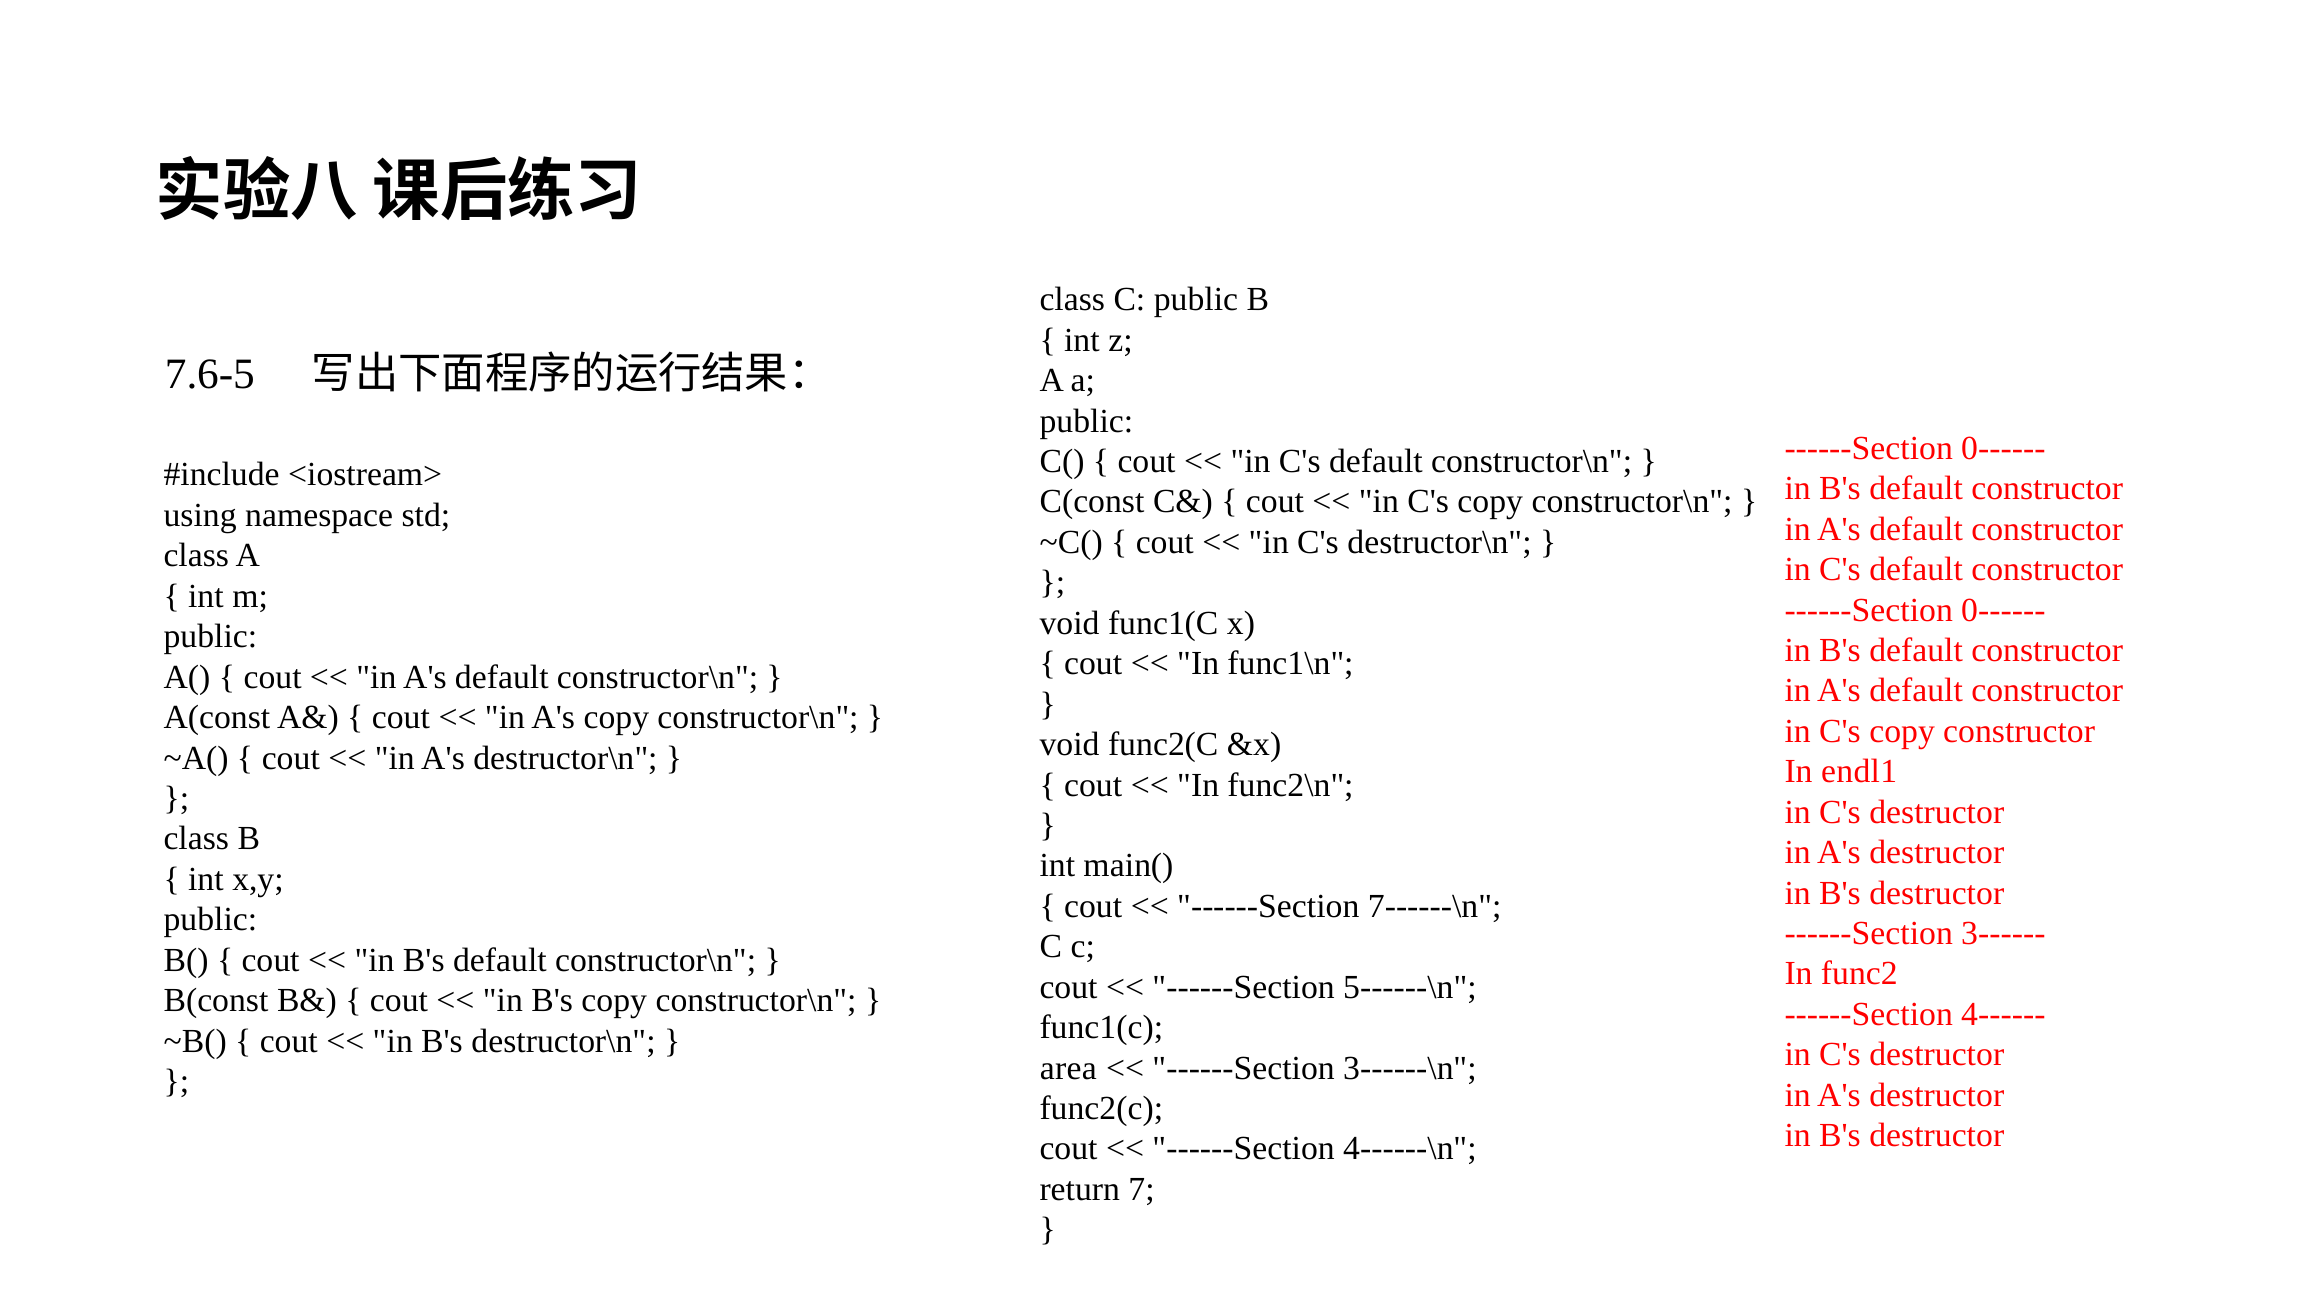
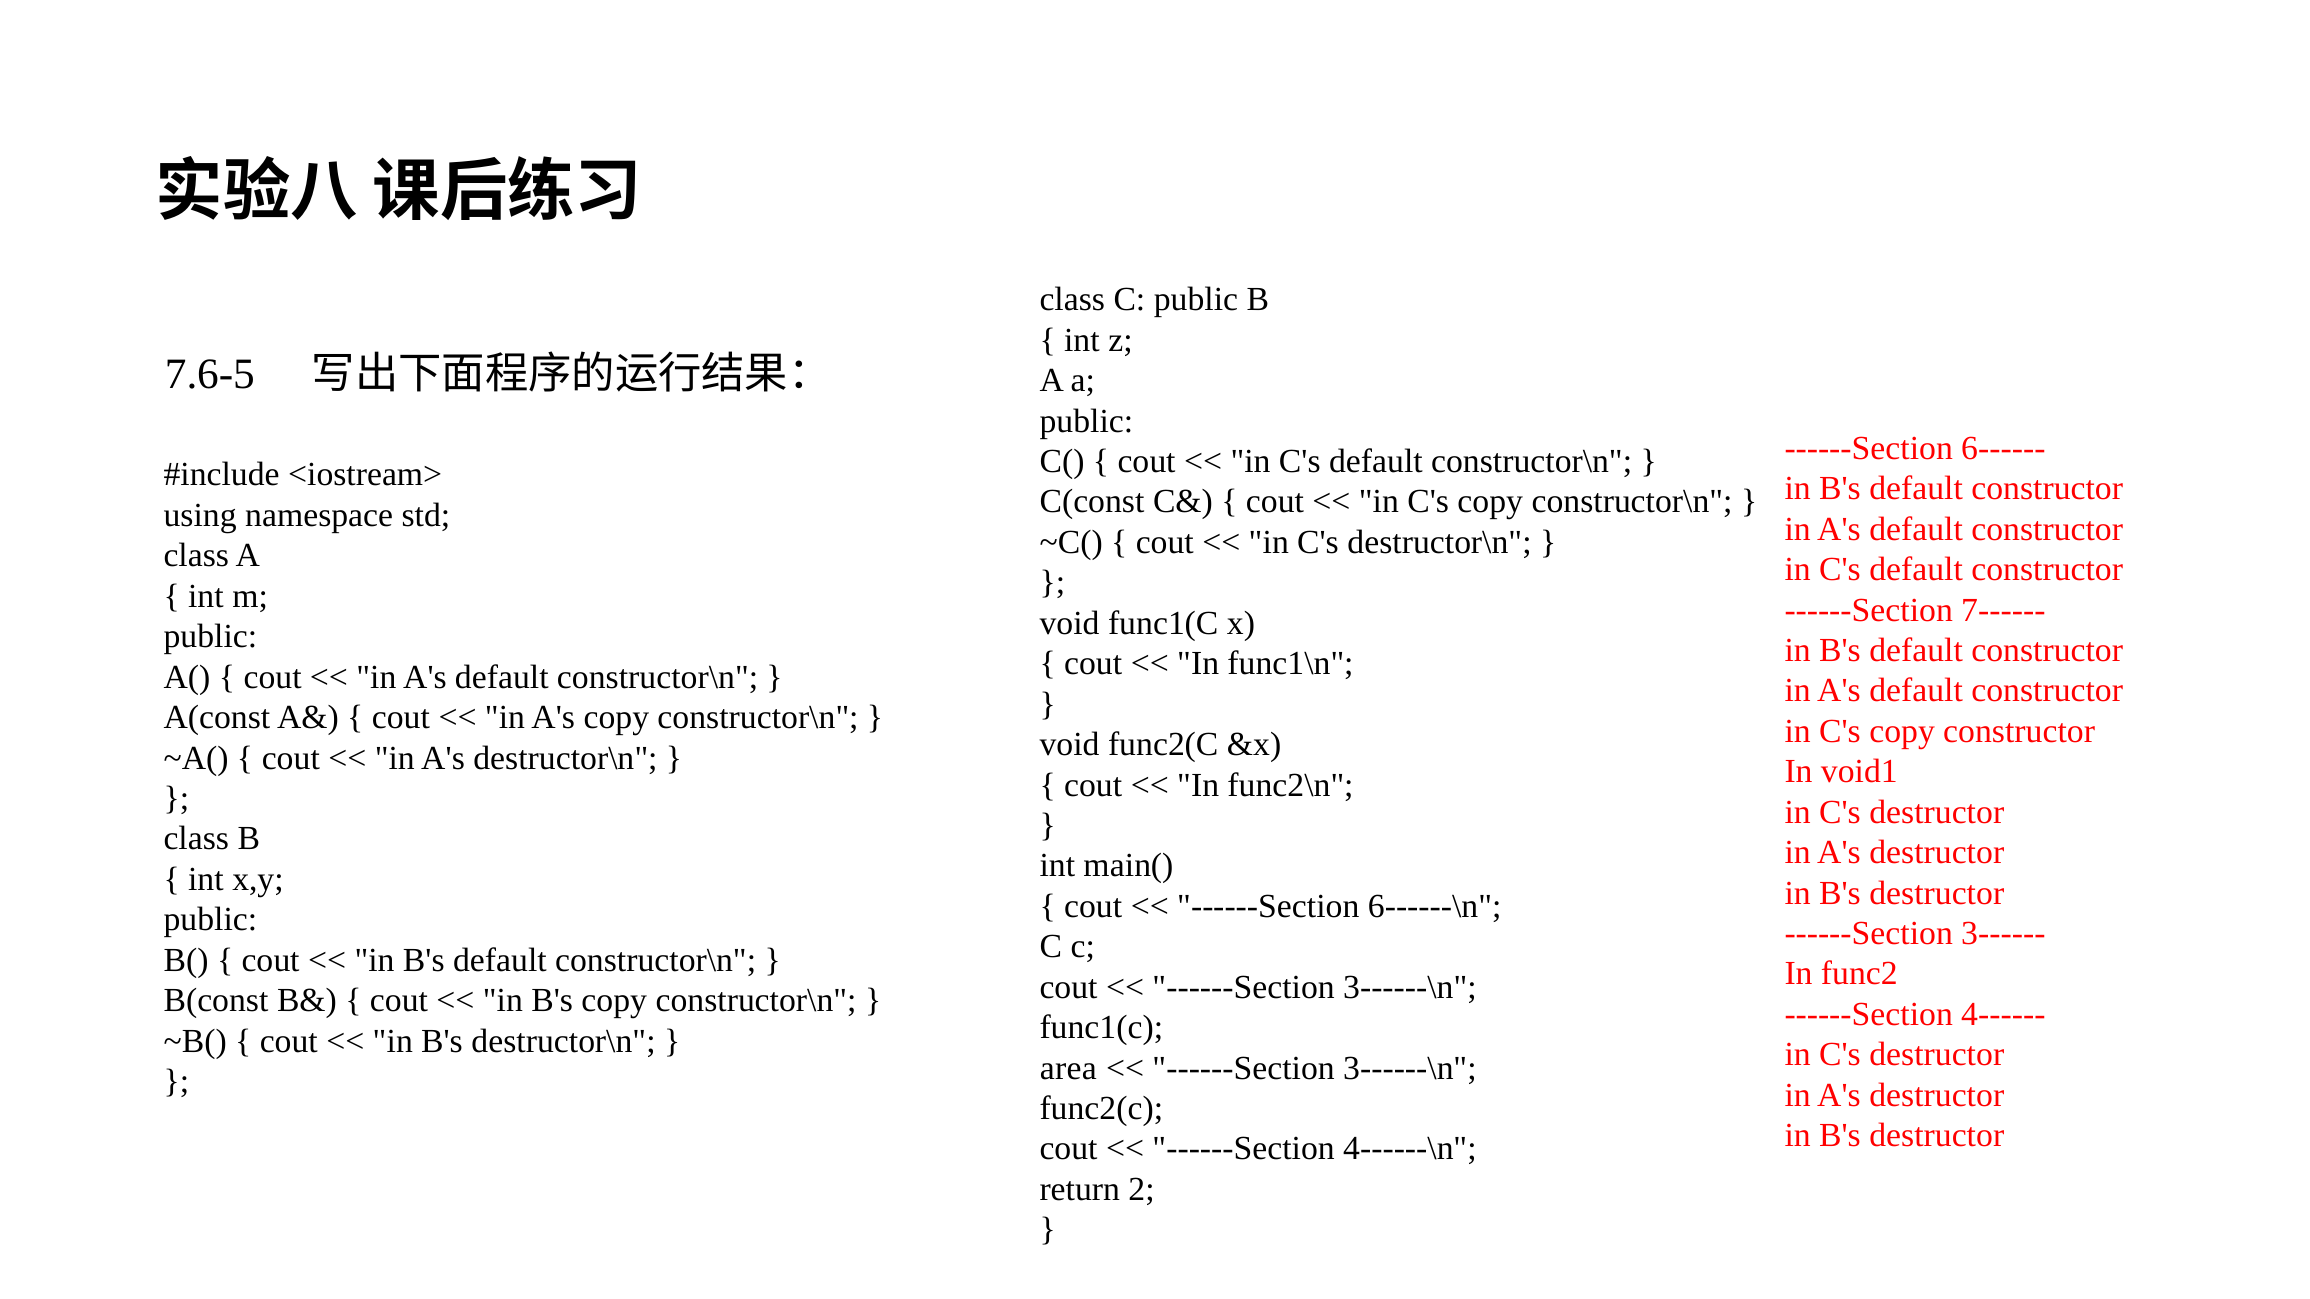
0------: 0------ -> 6------ (2003, 448)
0------: 0------ -> 7------ (2003, 610)
endl1: endl1 -> void1 (1859, 772)
7------\n: 7------\n -> 6------\n (1435, 906)
5------\n: 5------\n -> 3------\n (1410, 987)
7: 7 -> 2 (1142, 1190)
